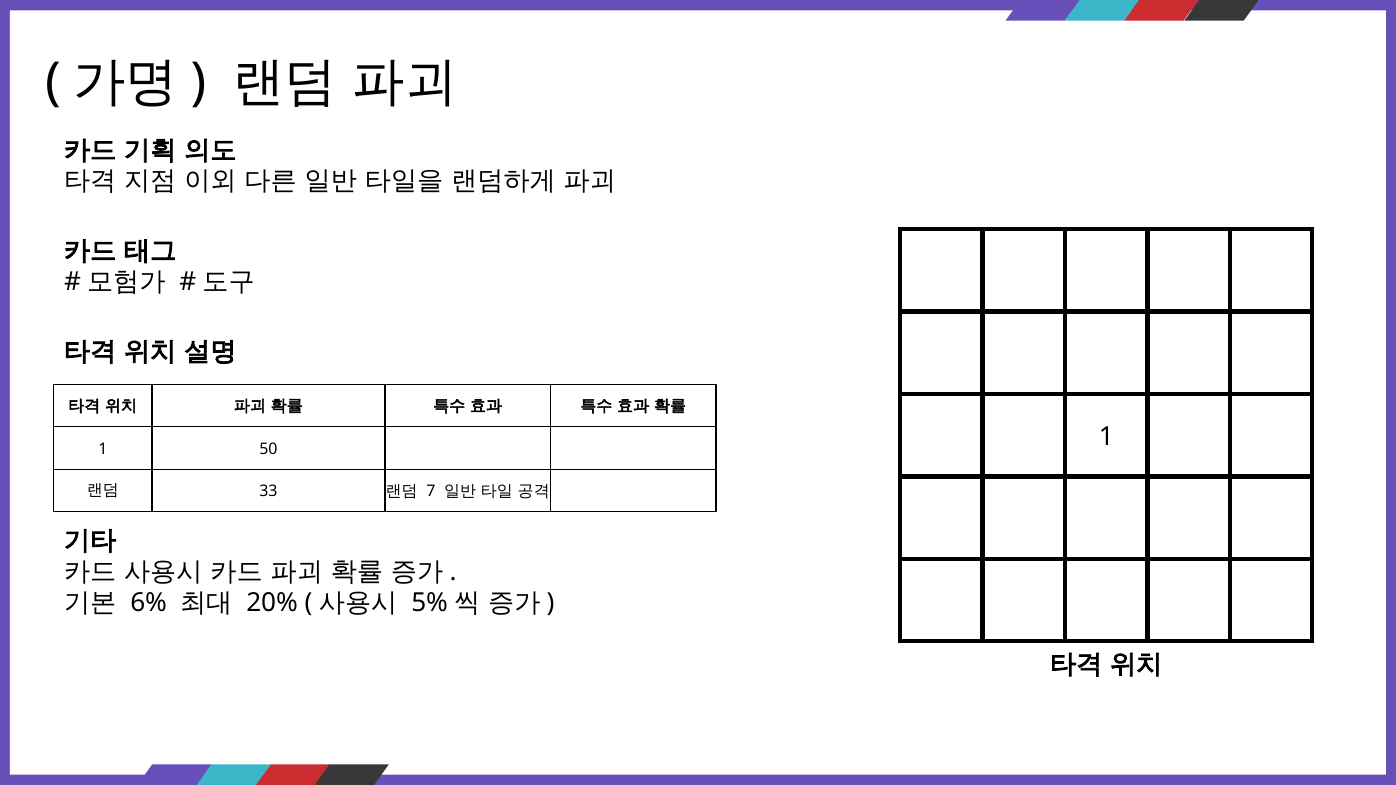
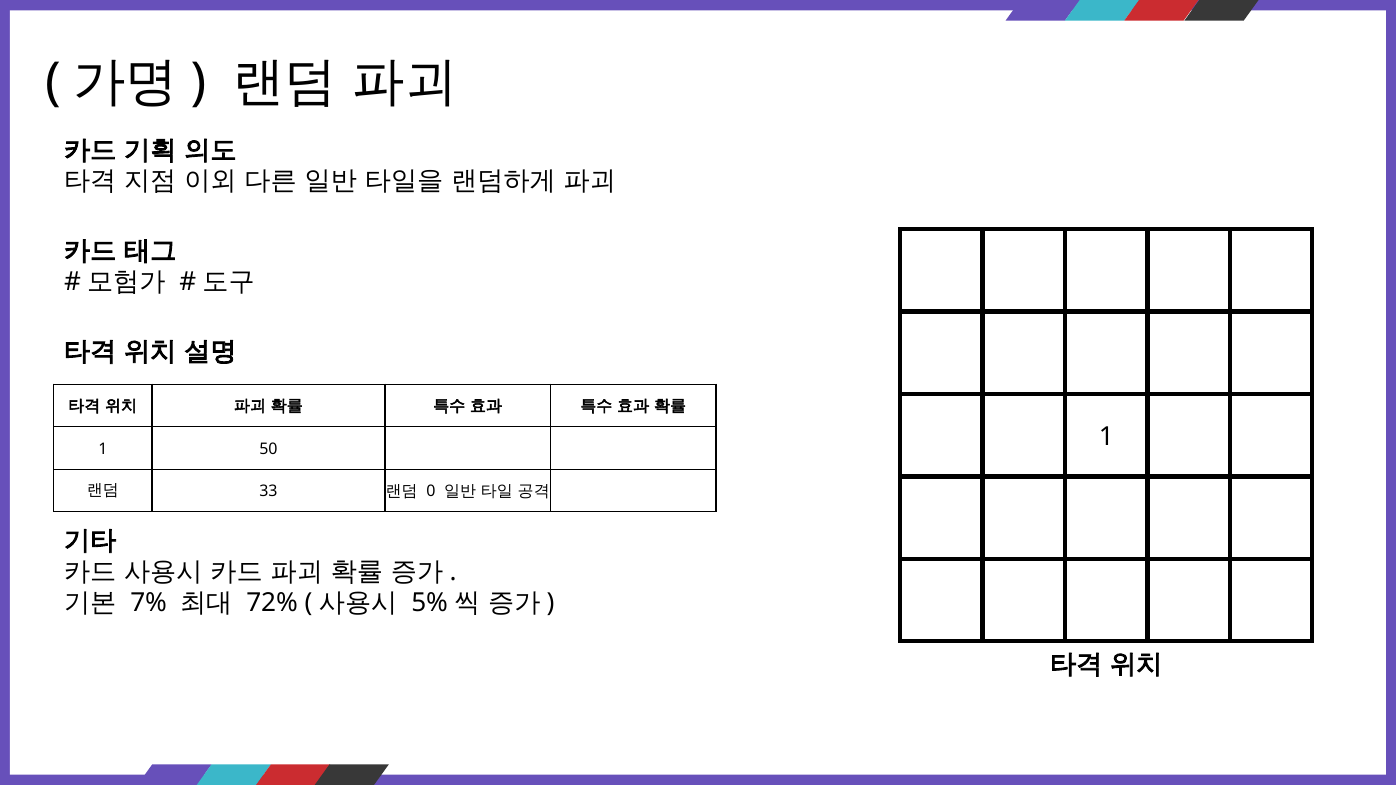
7: 7 -> 0 (431, 491)
6%: 6% -> 7% (149, 603)
20%: 20% -> 72% (272, 603)
